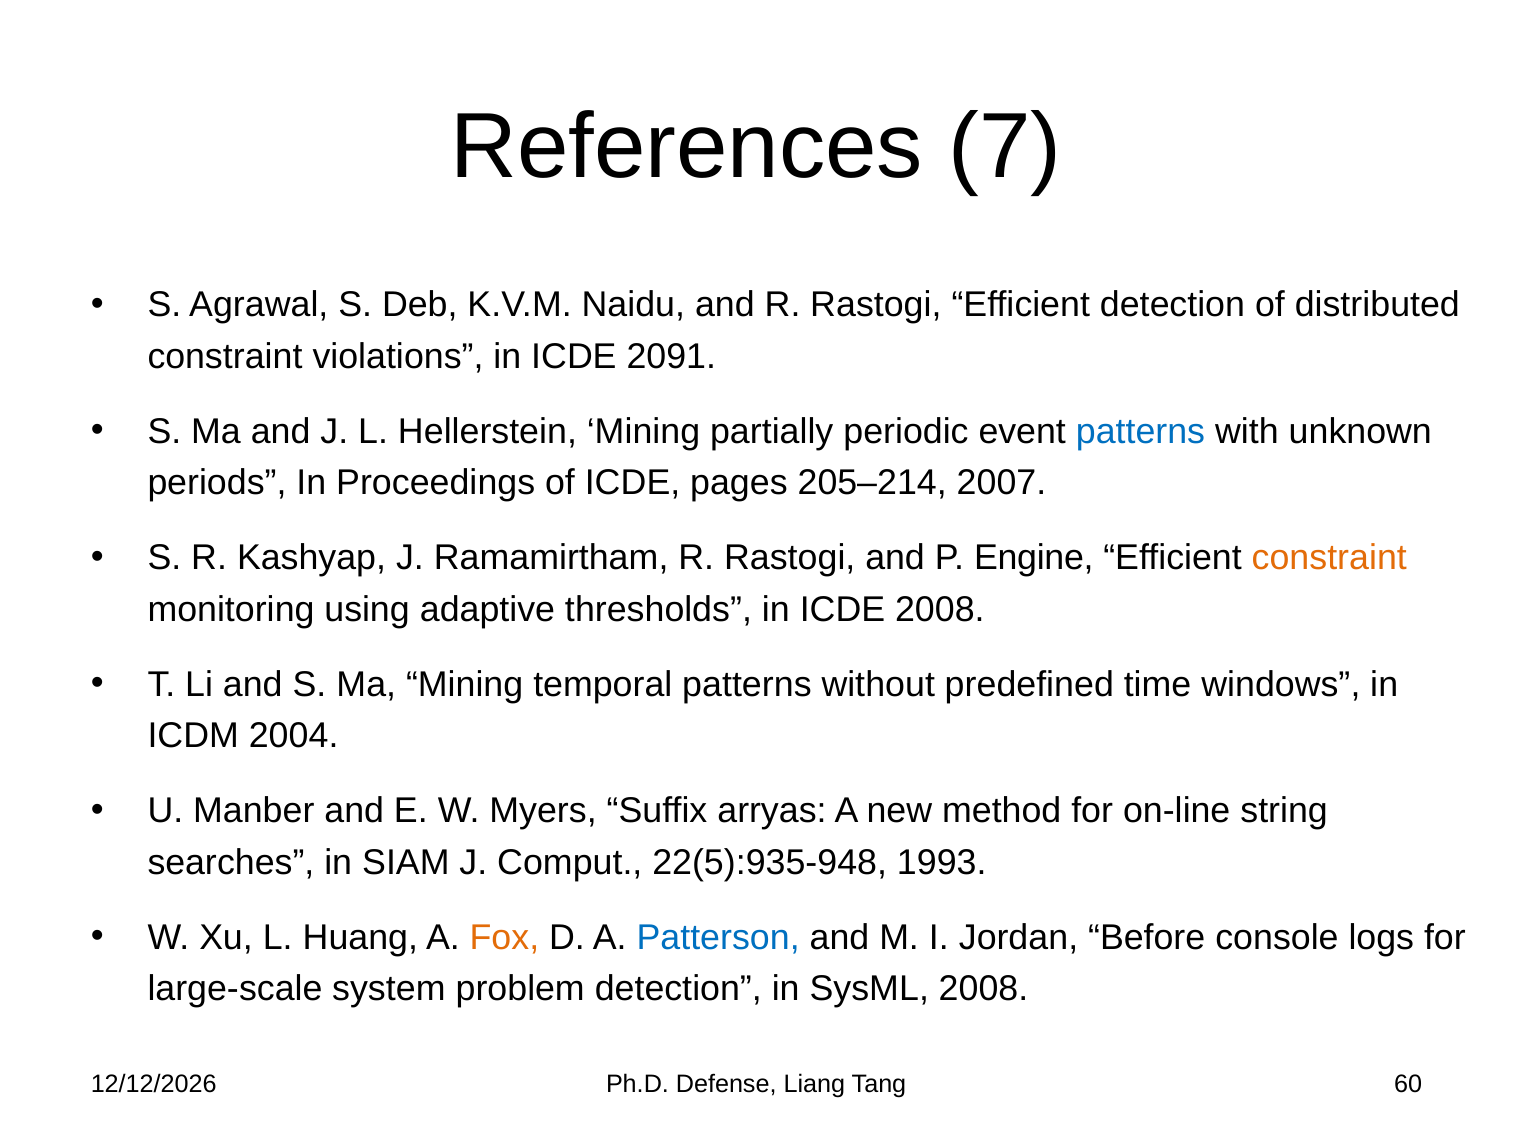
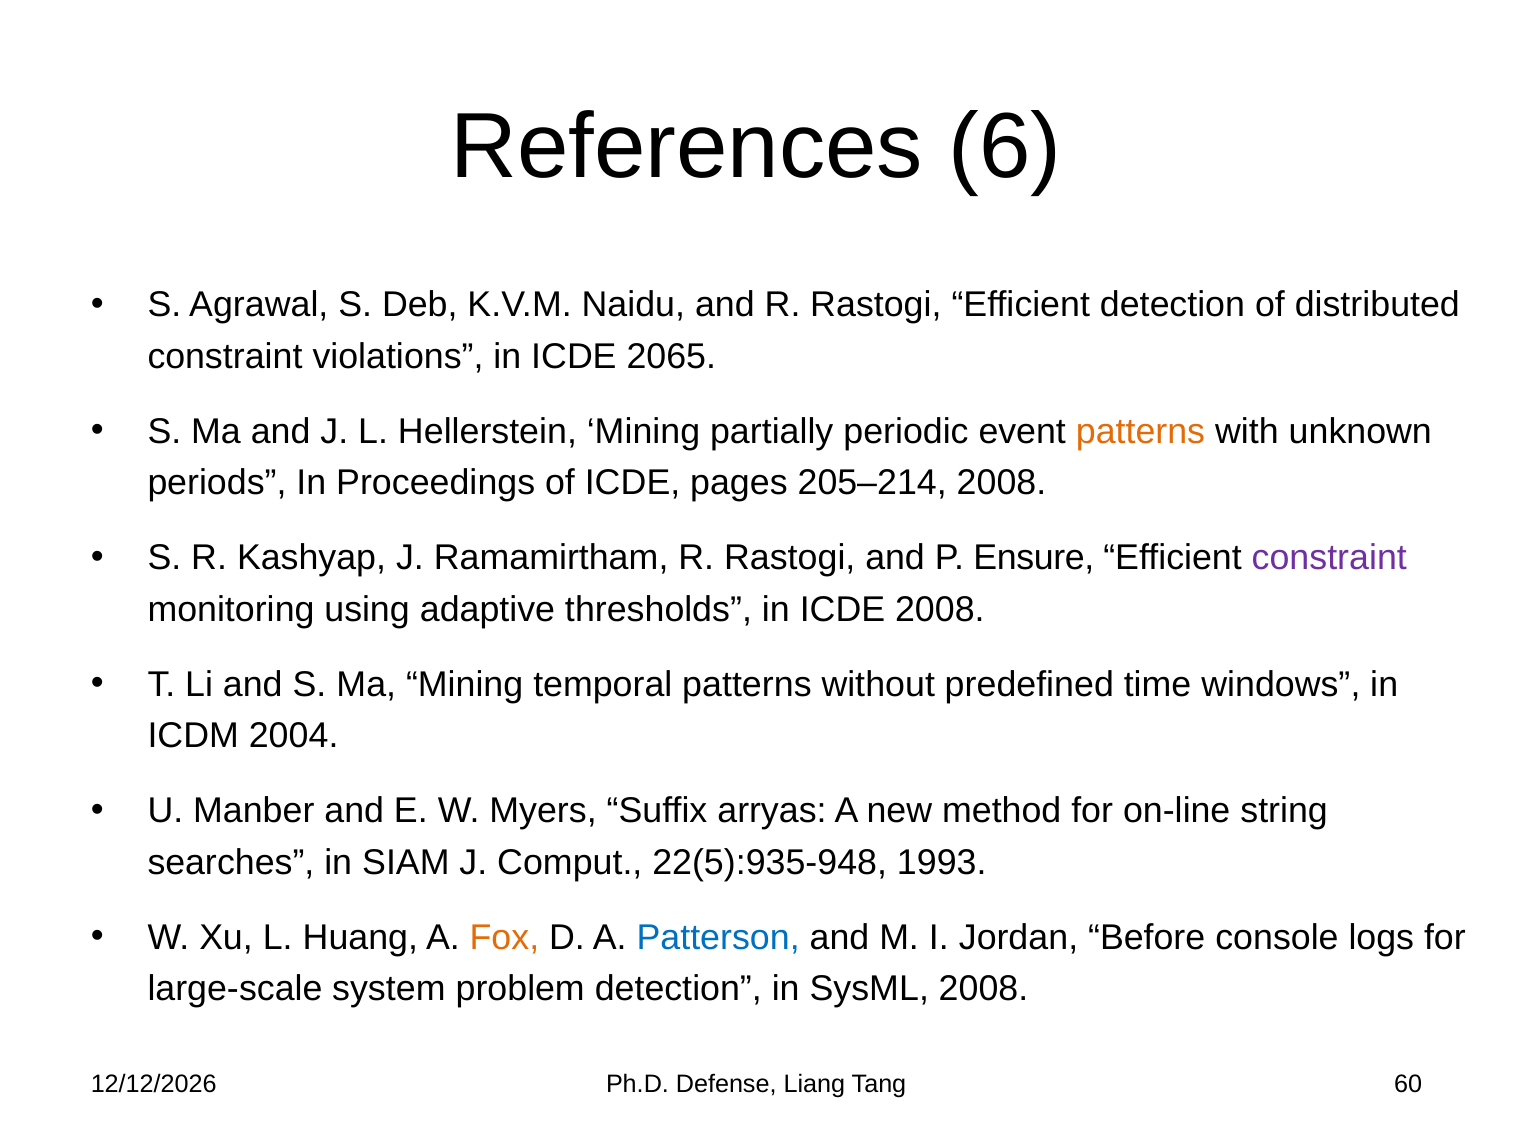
7: 7 -> 6 (1005, 146)
2091: 2091 -> 2065 (671, 356)
patterns colour: blue -> orange (1140, 431)
205–214 2007: 2007 -> 2008 (1001, 483)
Engine: Engine -> Ensure (1034, 558)
constraint colour: orange -> purple (1329, 558)
